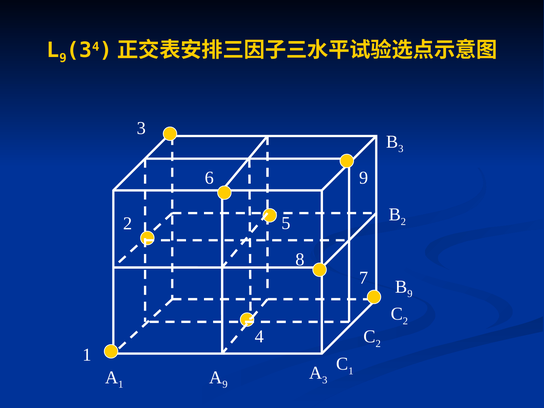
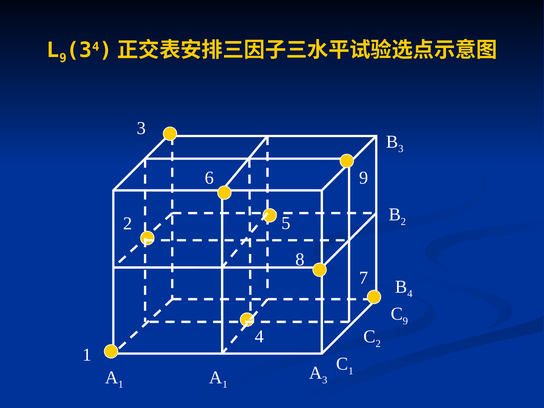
9: 9 -> 4 (410, 294)
2: 2 -> 9 (405, 321)
9: 9 -> 1 (225, 385)
